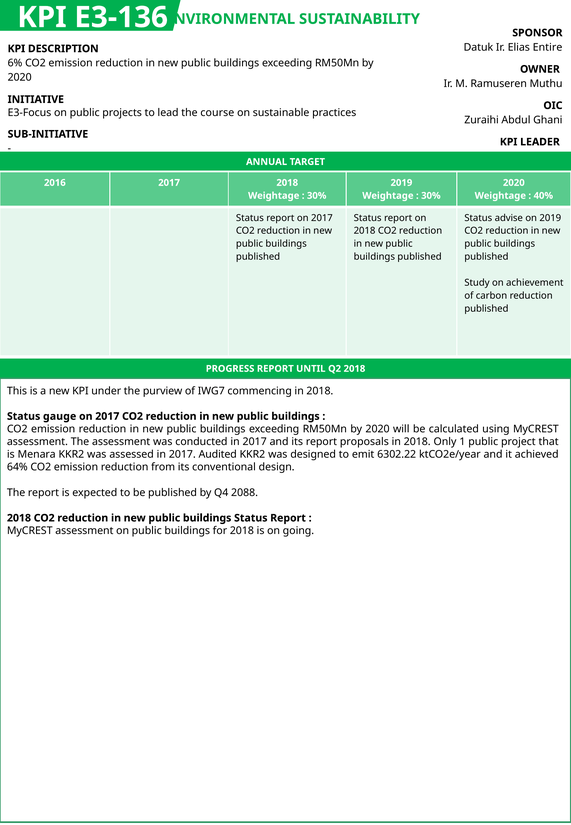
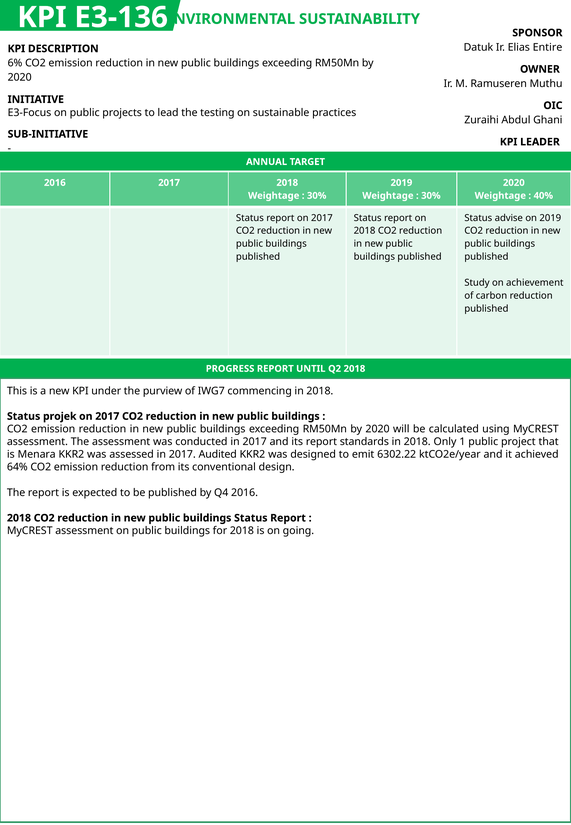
course: course -> testing (217, 113)
gauge: gauge -> projek (60, 416)
proposals: proposals -> standards (364, 442)
Q4 2088: 2088 -> 2016 (245, 492)
